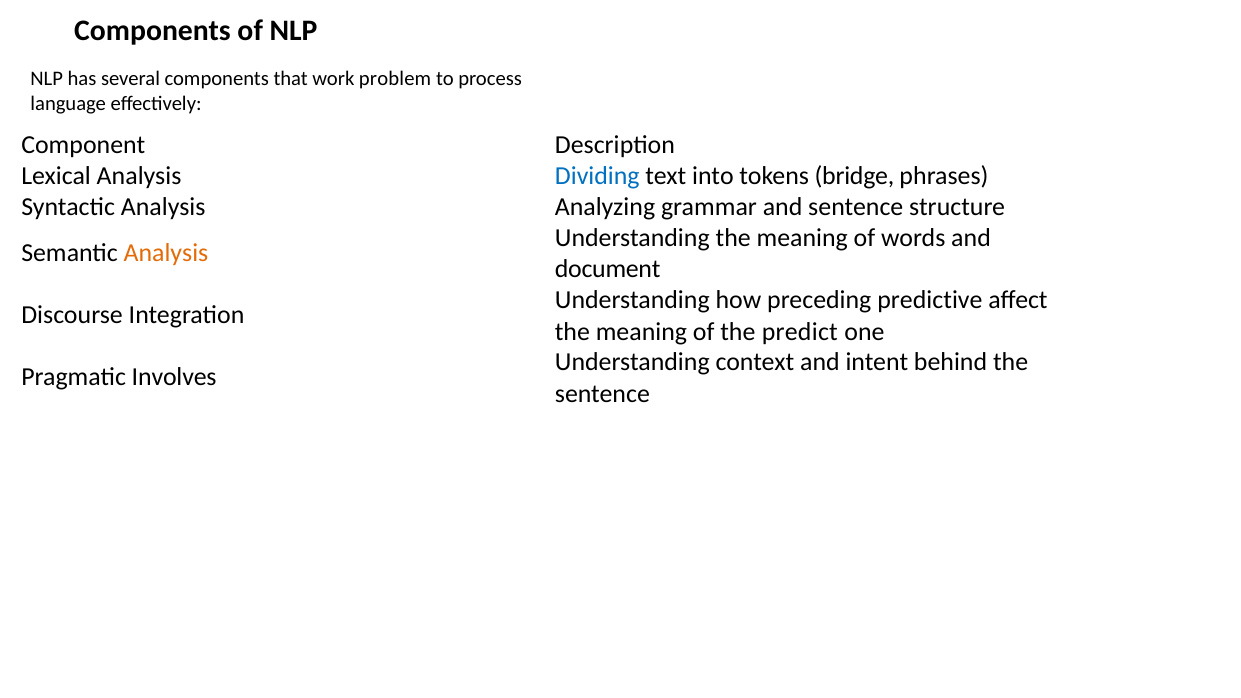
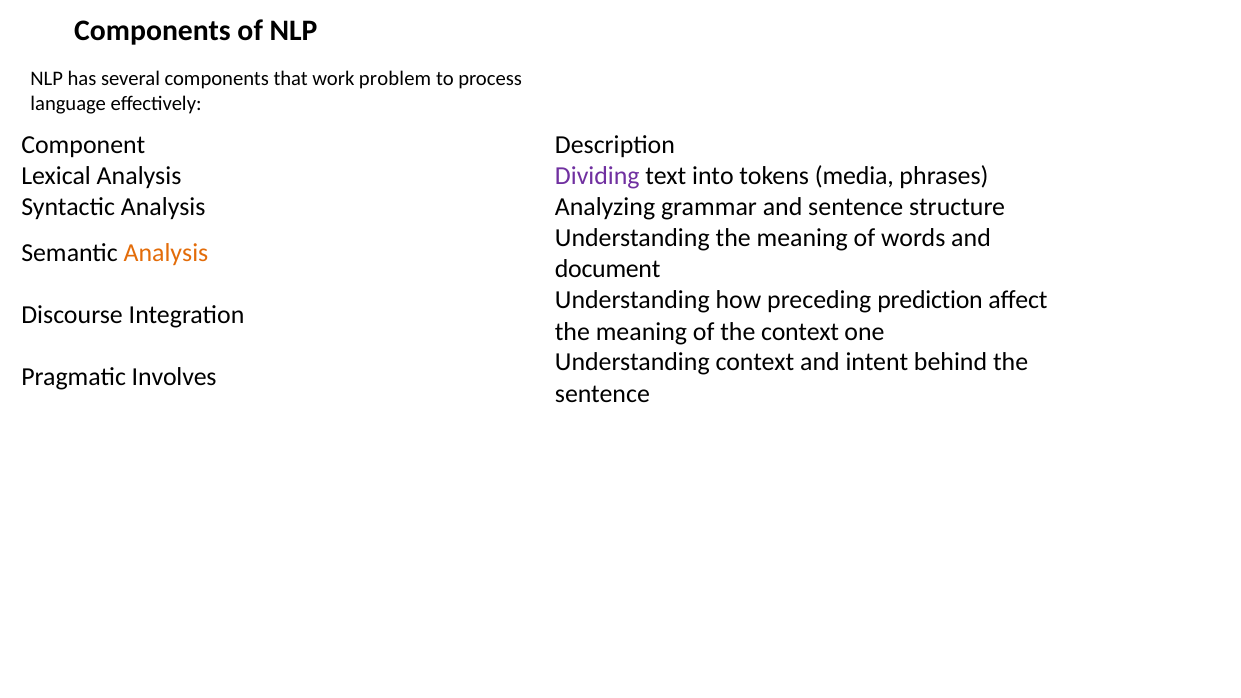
Dividing colour: blue -> purple (597, 176)
bridge: bridge -> media (854, 176)
predictive: predictive -> prediction (930, 300)
the predict: predict -> context (800, 332)
